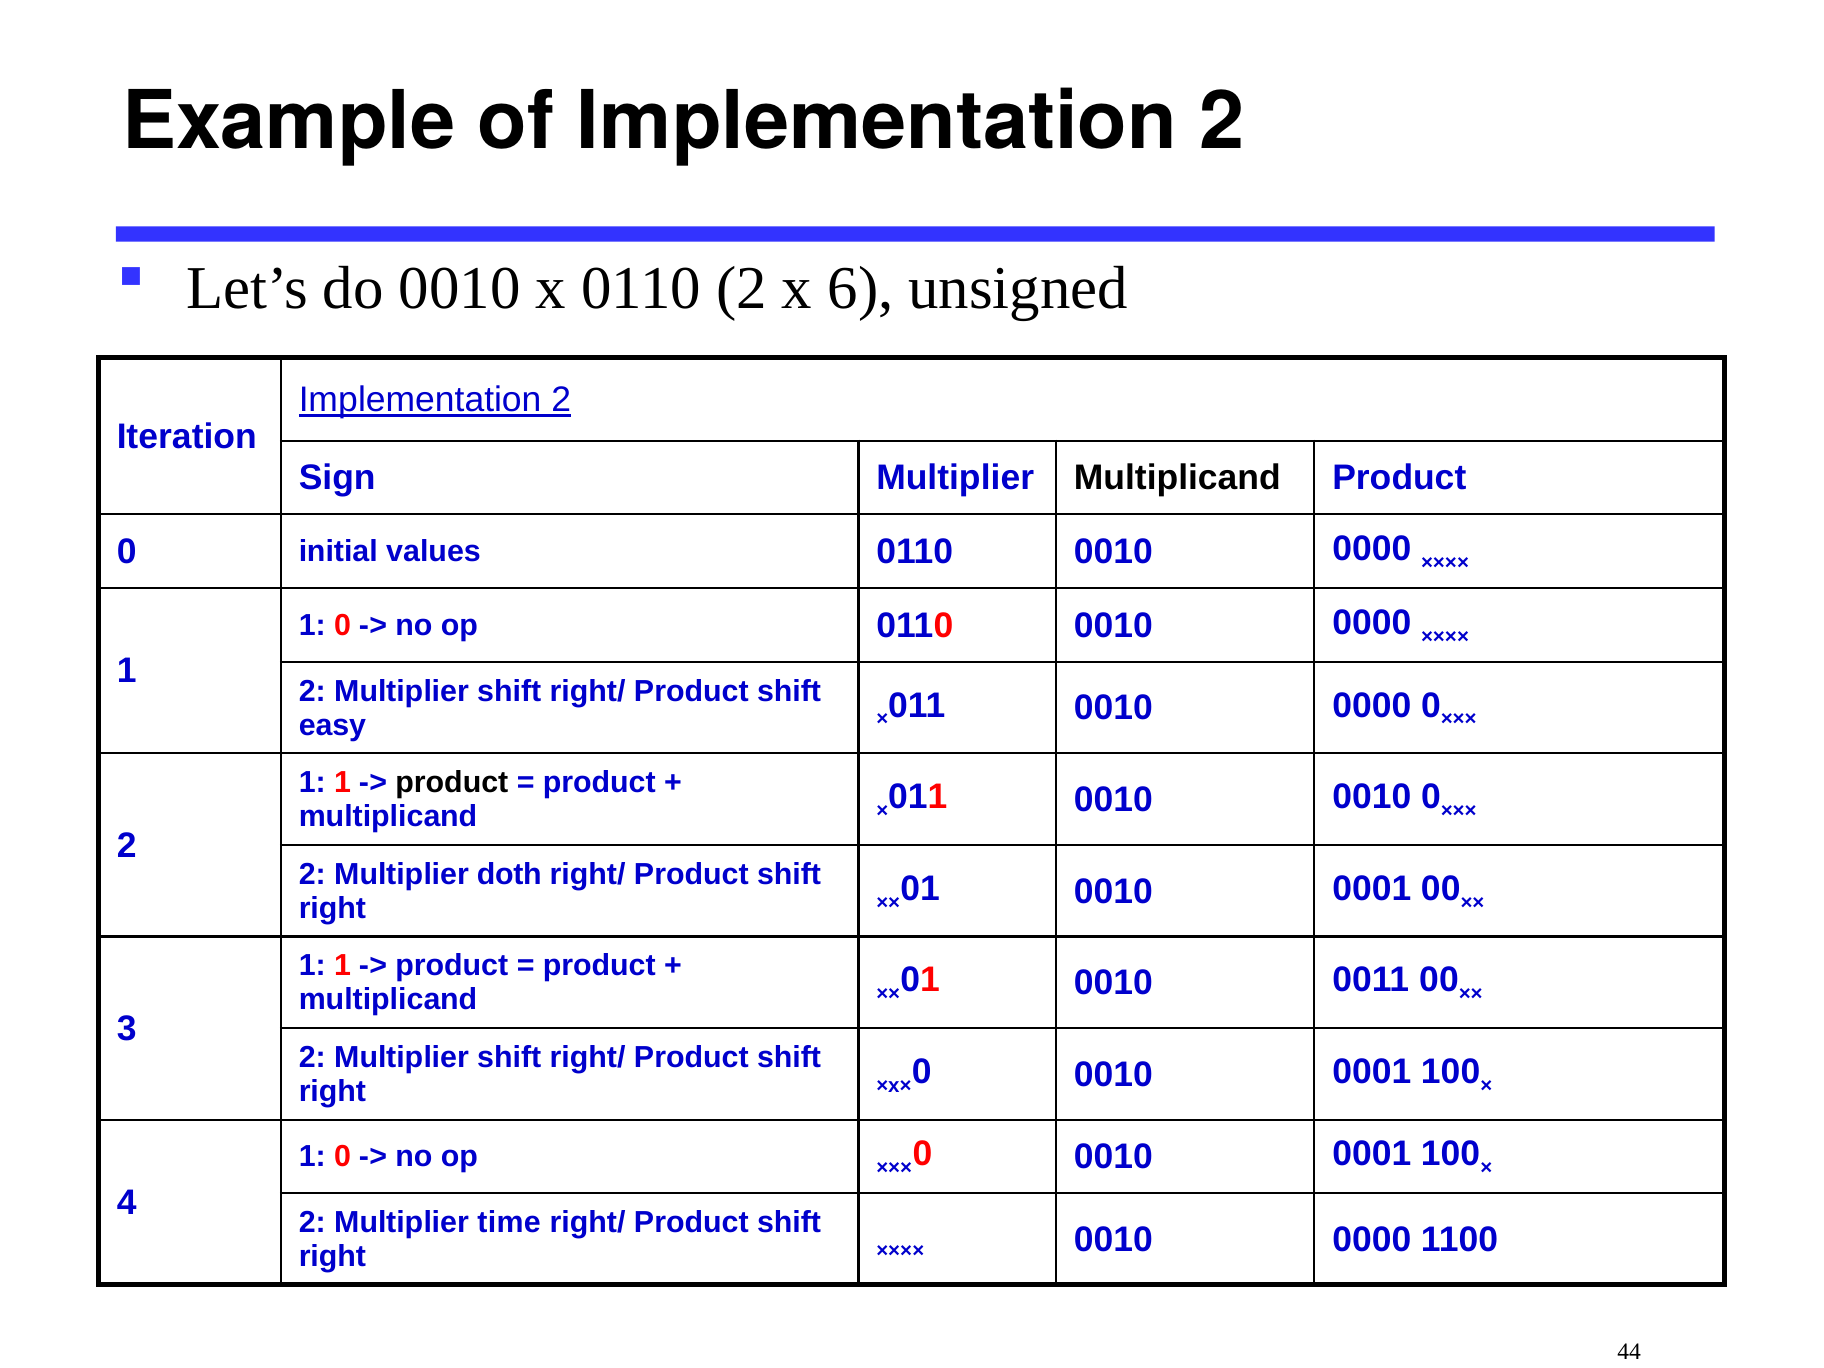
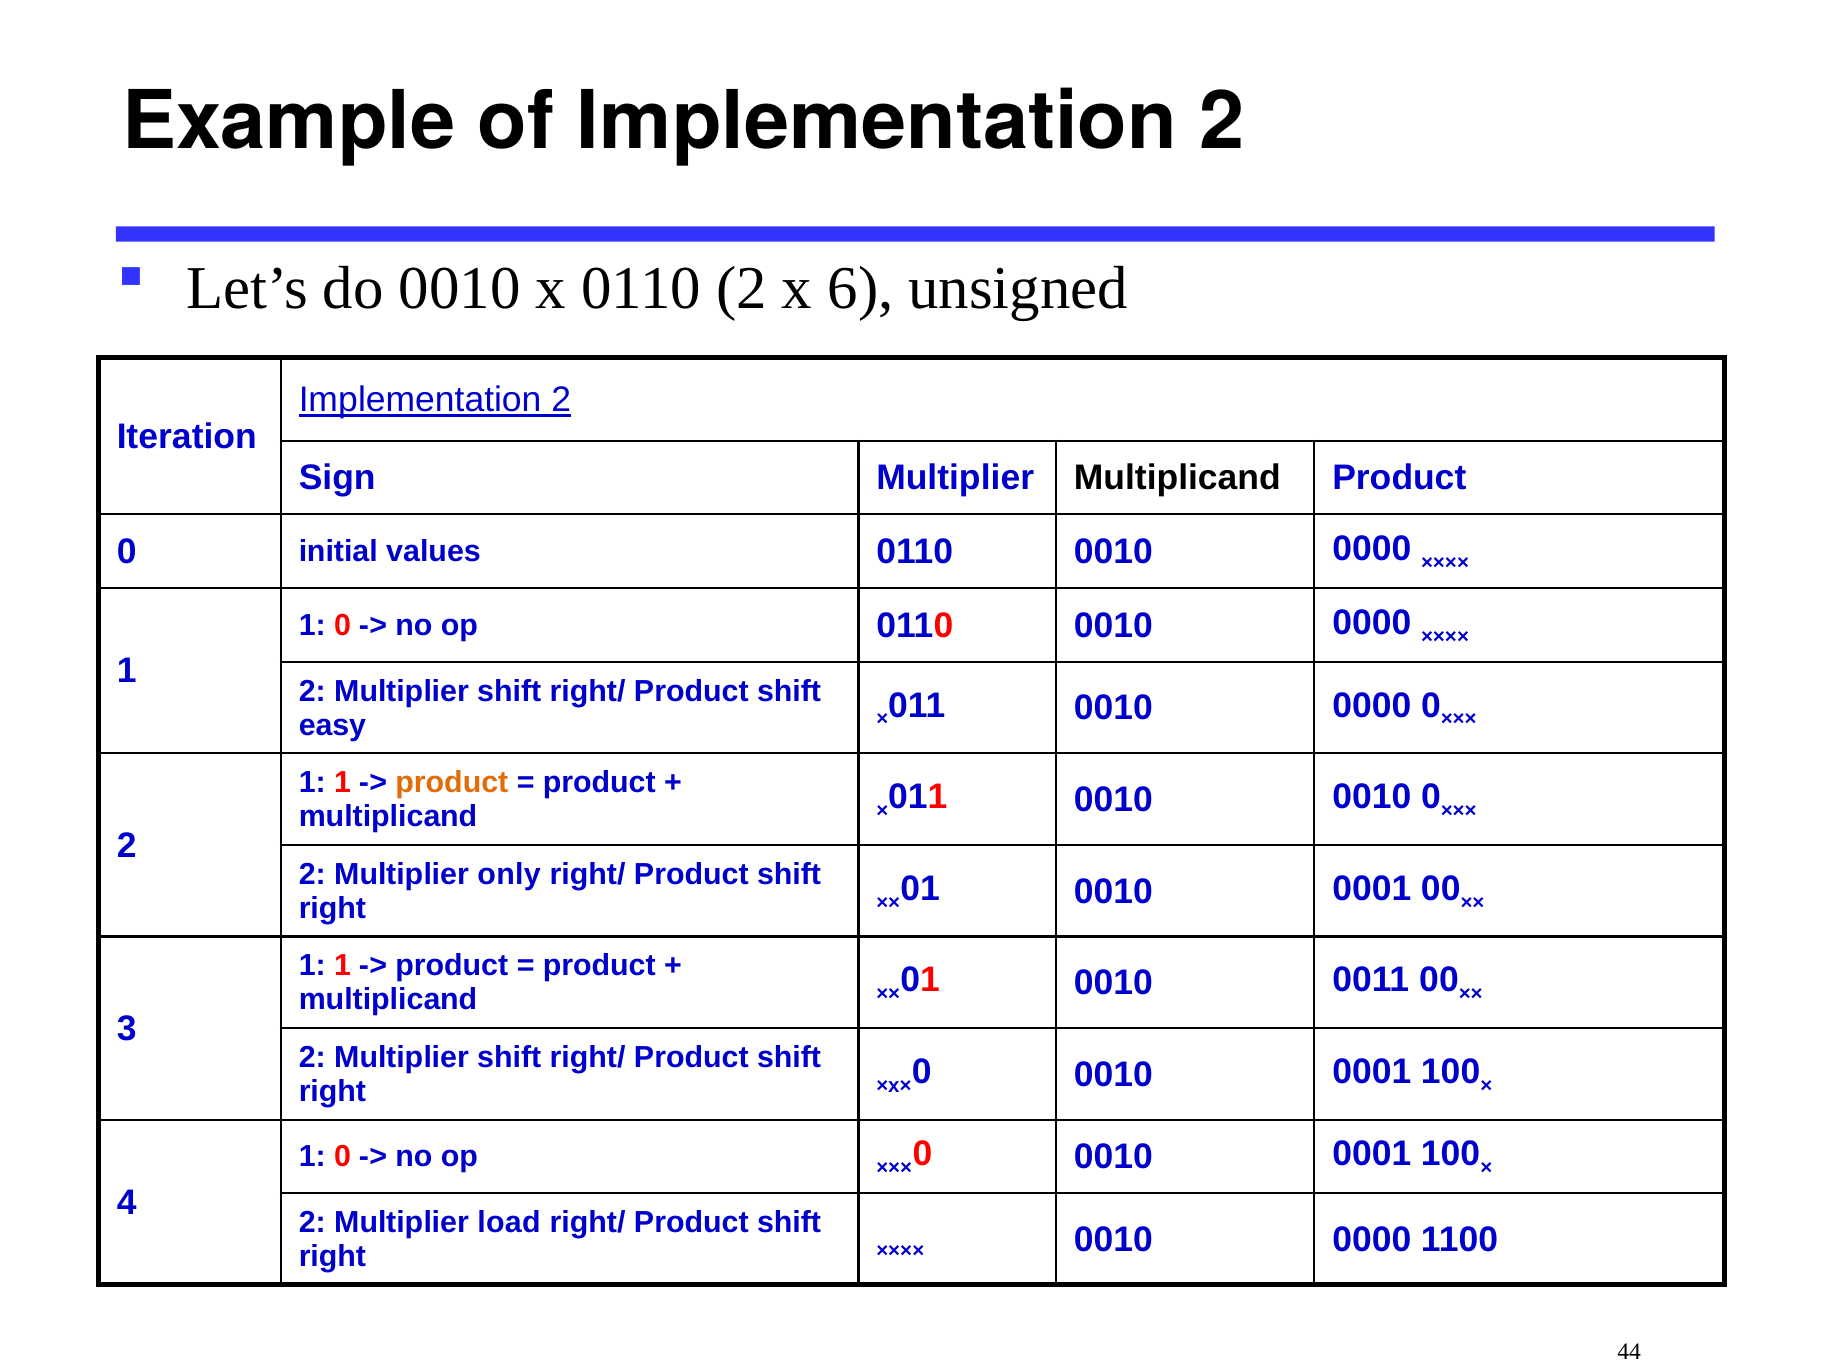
product colour: black -> orange (452, 783)
doth: doth -> only (509, 874)
time: time -> load (509, 1222)
